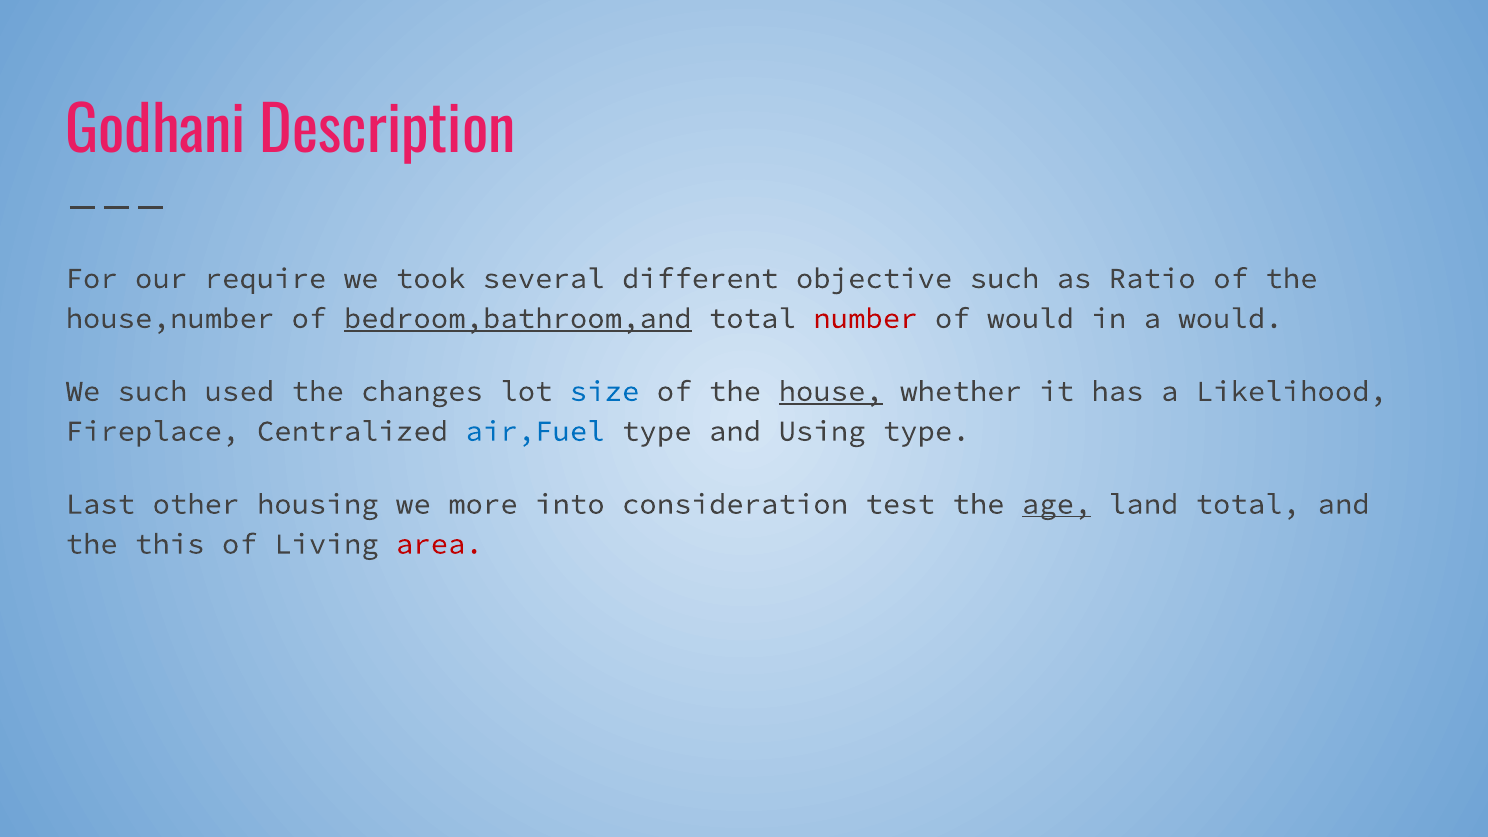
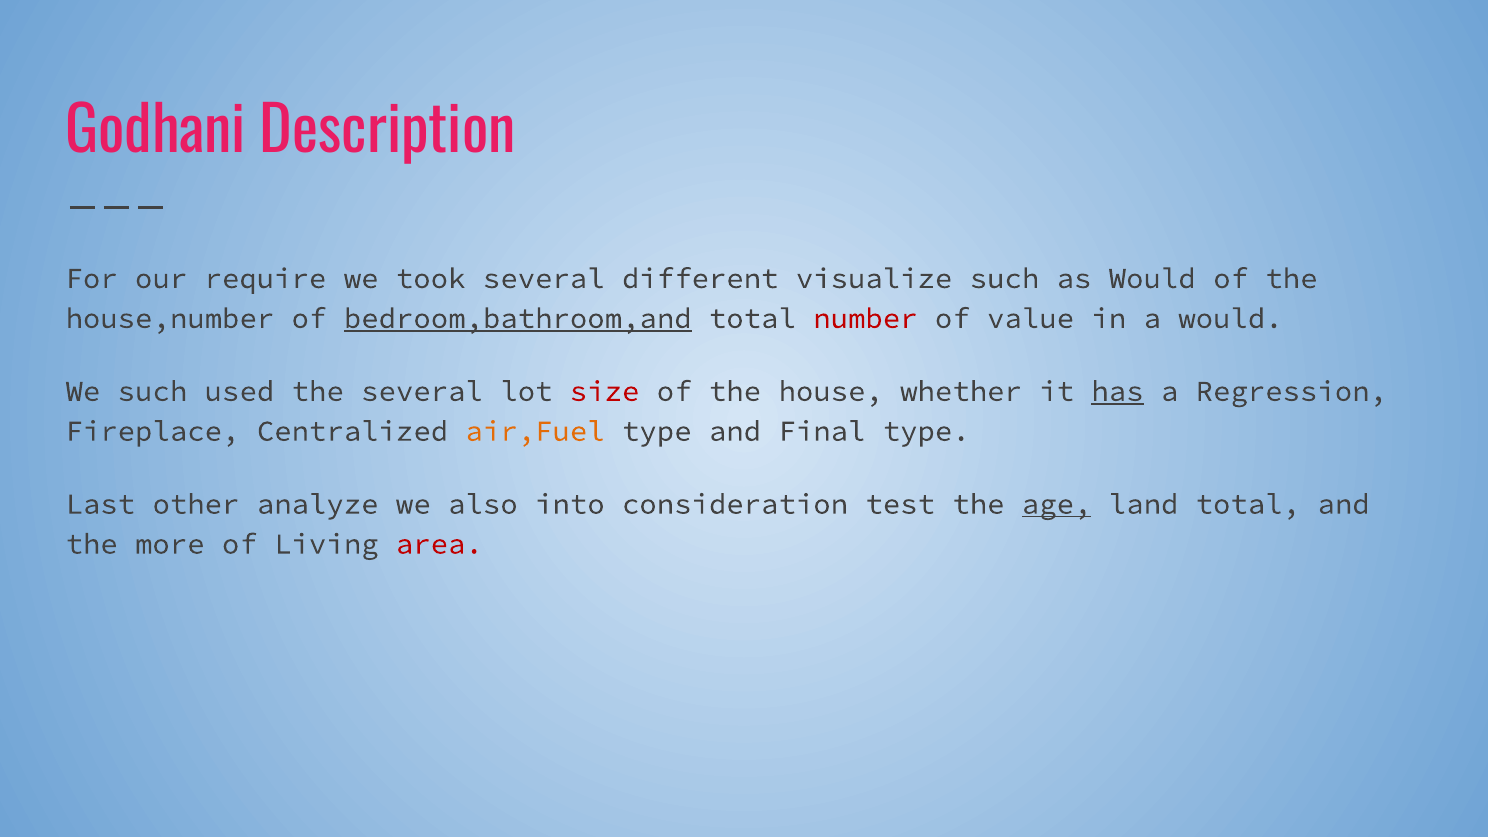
objective: objective -> visualize (874, 278)
as Ratio: Ratio -> Would (1152, 278)
of would: would -> value (1031, 318)
the changes: changes -> several (422, 391)
size colour: blue -> red (605, 391)
house underline: present -> none (831, 391)
has underline: none -> present (1118, 391)
Likelihood: Likelihood -> Regression (1291, 391)
air,Fuel colour: blue -> orange (535, 431)
Using: Using -> Final (822, 431)
housing: housing -> analyze (318, 504)
more: more -> also (483, 504)
this: this -> more (170, 544)
